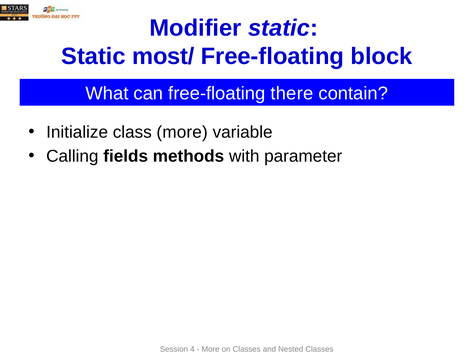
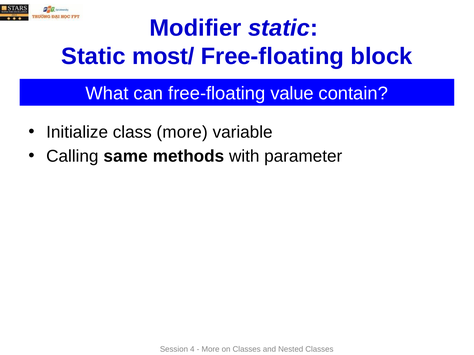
there: there -> value (292, 94)
fields: fields -> same (126, 156)
